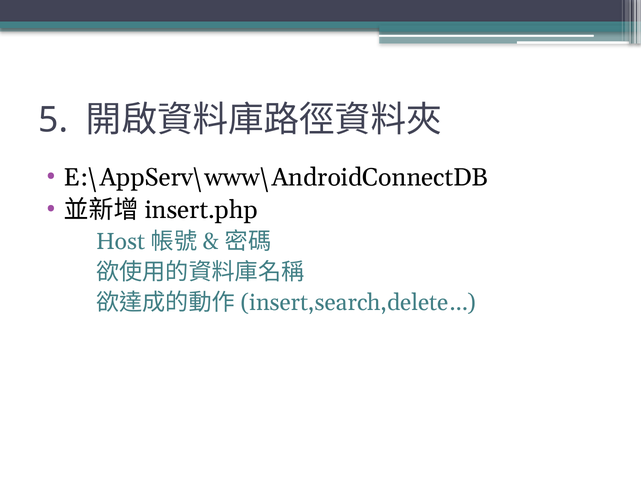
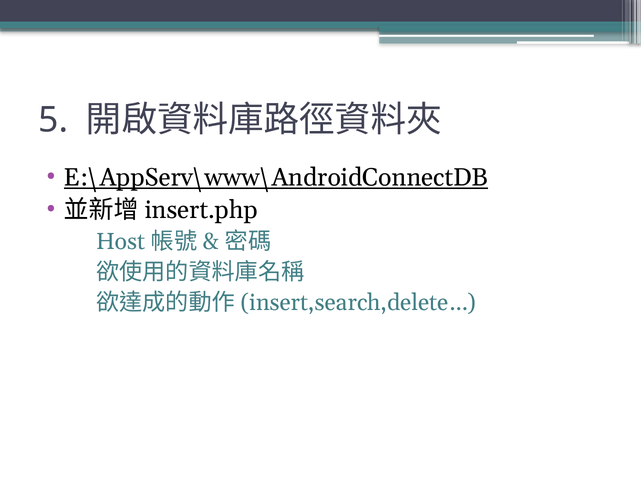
E:\AppServ\www\AndroidConnectDB underline: none -> present (276, 178)
